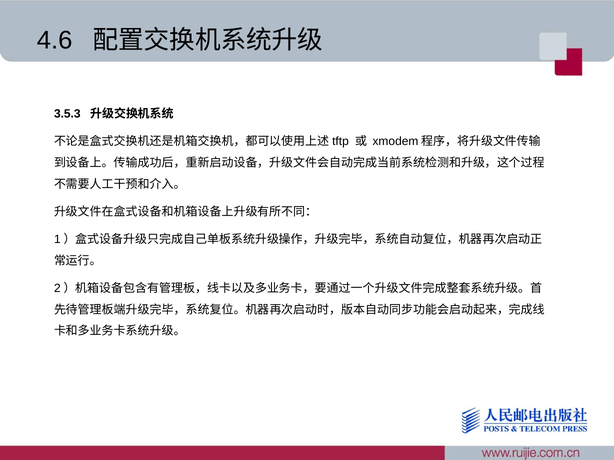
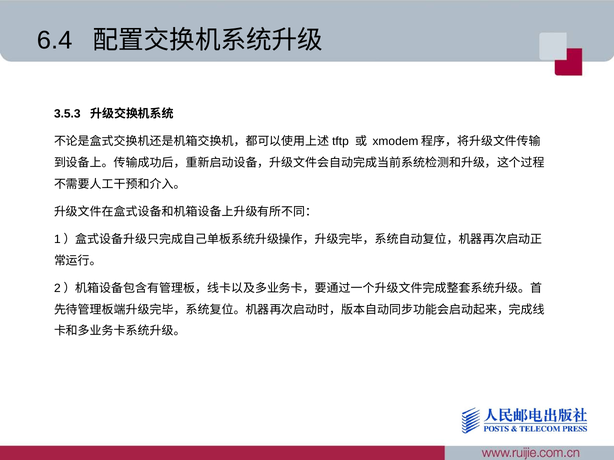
4.6: 4.6 -> 6.4 (55, 41)
